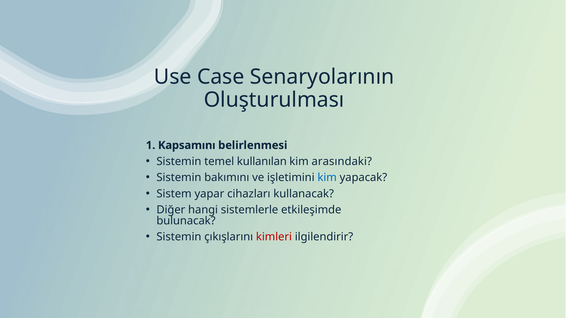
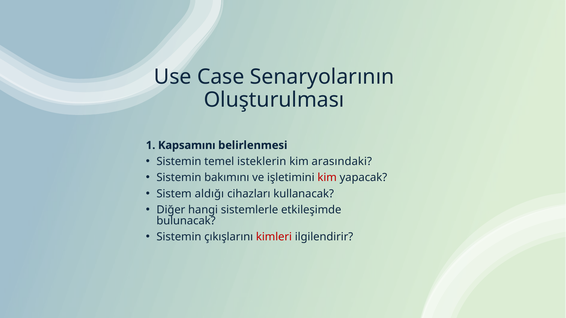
kullanılan: kullanılan -> isteklerin (262, 162)
kim colour: blue -> red (327, 178)
yapar: yapar -> aldığı (209, 194)
